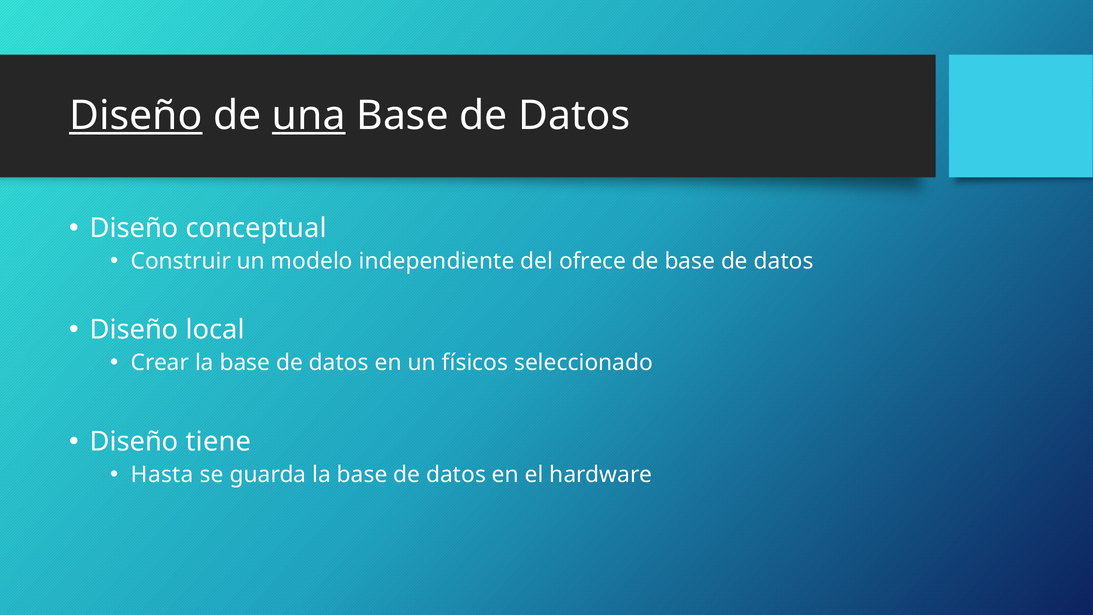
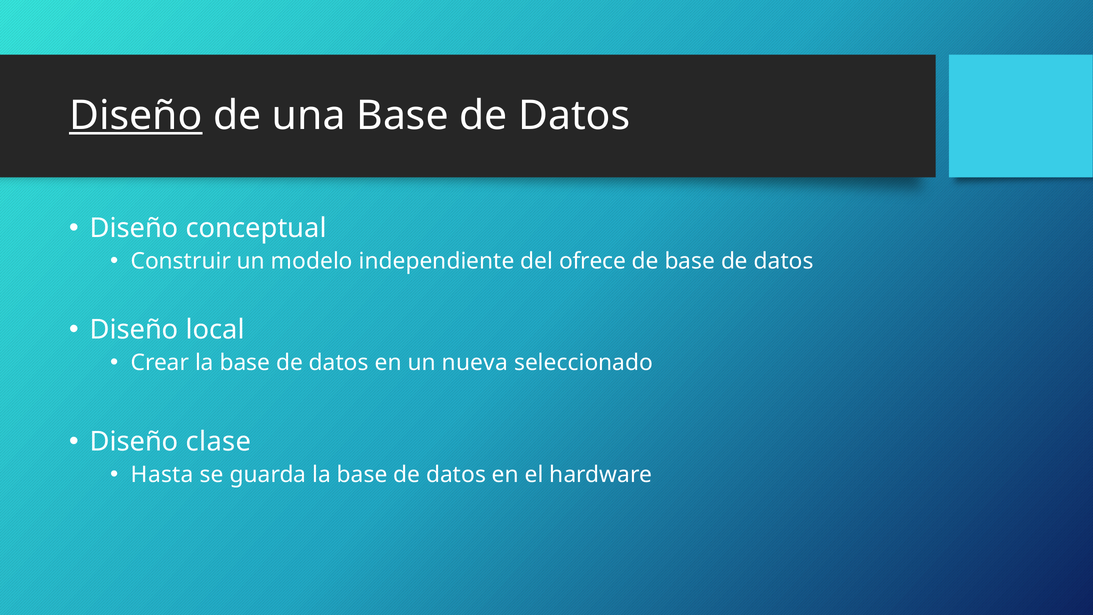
una underline: present -> none (309, 116)
físicos: físicos -> nueva (475, 362)
tiene: tiene -> clase (219, 442)
